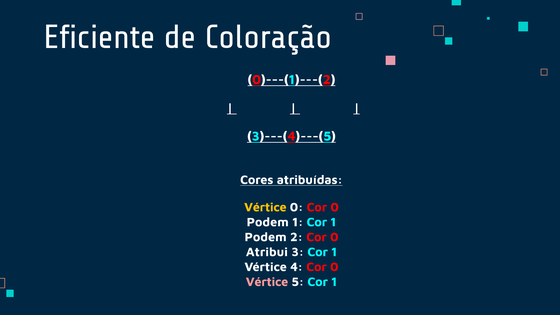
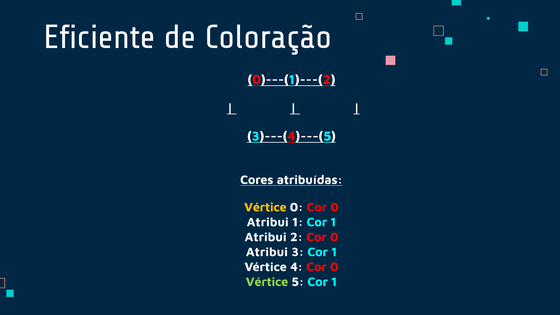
Podem: Podem -> Atribui (268, 222)
Podem: Podem -> Atribui (266, 237)
Vértice colour: pink -> light green (267, 282)
